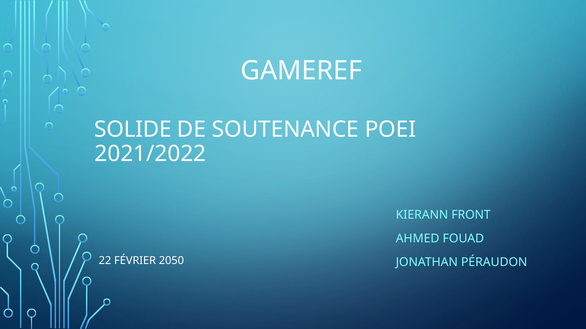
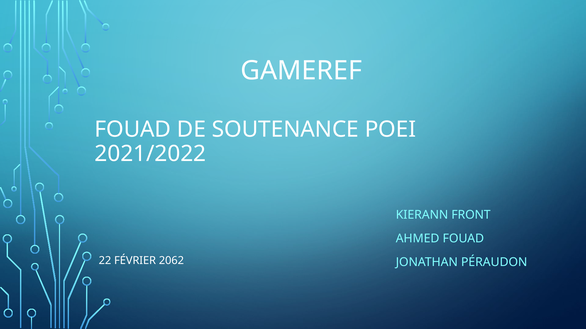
SOLIDE: SOLIDE -> FOUAD (133, 130)
2050: 2050 -> 2062 (171, 261)
